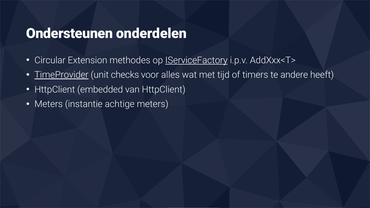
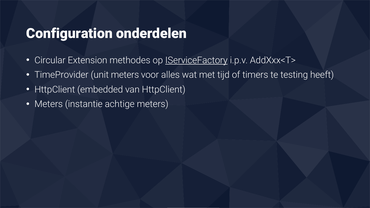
Ondersteunen: Ondersteunen -> Configuration (69, 34)
TimeProvider underline: present -> none (61, 75)
unit checks: checks -> meters (125, 75)
andere: andere -> testing (294, 75)
